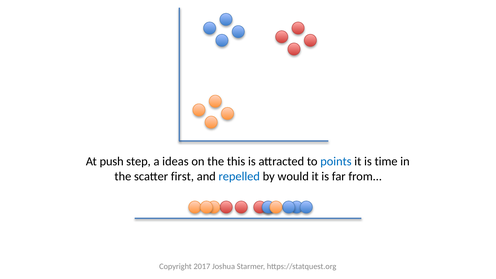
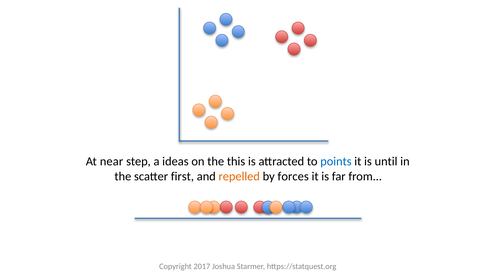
push: push -> near (111, 161)
time: time -> until (386, 161)
repelled colour: blue -> orange (239, 176)
would: would -> forces (293, 176)
